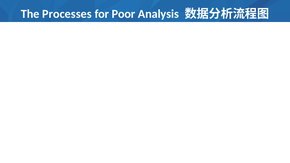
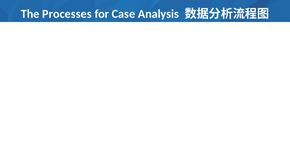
Poor: Poor -> Case (123, 14)
